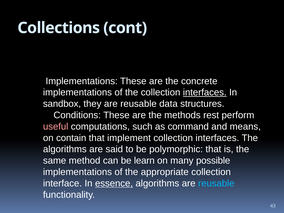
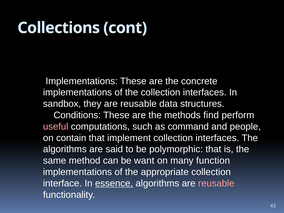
interfaces underline: present -> none (205, 92)
rest: rest -> find (211, 115)
means: means -> people (245, 127)
learn: learn -> want (144, 161)
possible: possible -> function (213, 161)
reusable colour: light blue -> pink (216, 183)
